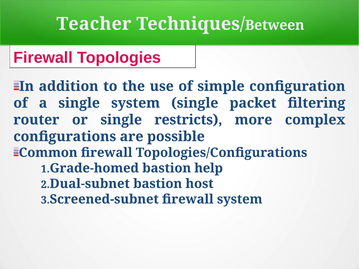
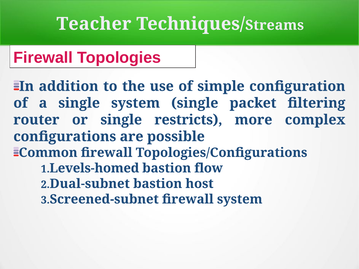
Between: Between -> Streams (275, 25)
Grade-homed: Grade-homed -> Levels-homed (94, 168)
help: help -> flow (209, 168)
